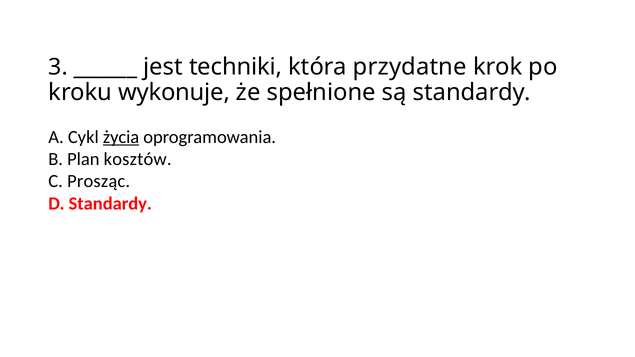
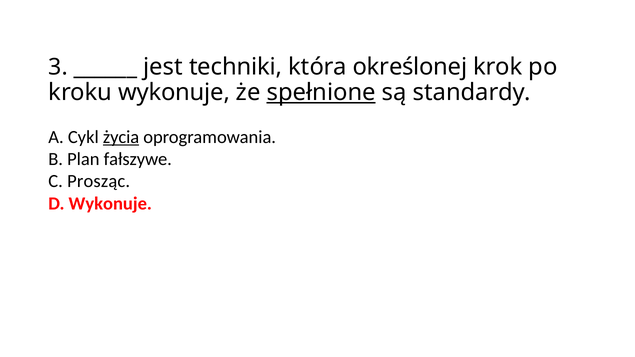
przydatne: przydatne -> określonej (410, 67)
spełnione underline: none -> present (321, 93)
kosztów: kosztów -> fałszywe (138, 159)
D Standardy: Standardy -> Wykonuje (110, 204)
